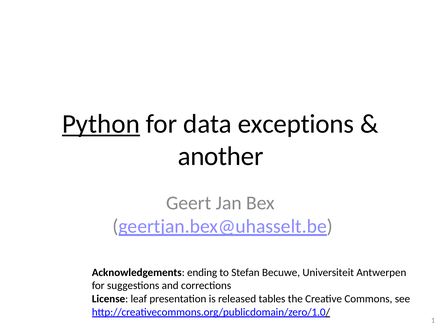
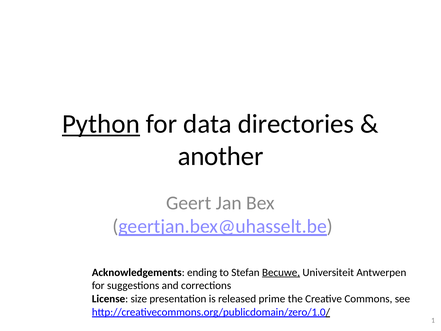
exceptions: exceptions -> directories (296, 124)
Becuwe underline: none -> present (281, 272)
leaf: leaf -> size (139, 299)
tables: tables -> prime (272, 299)
